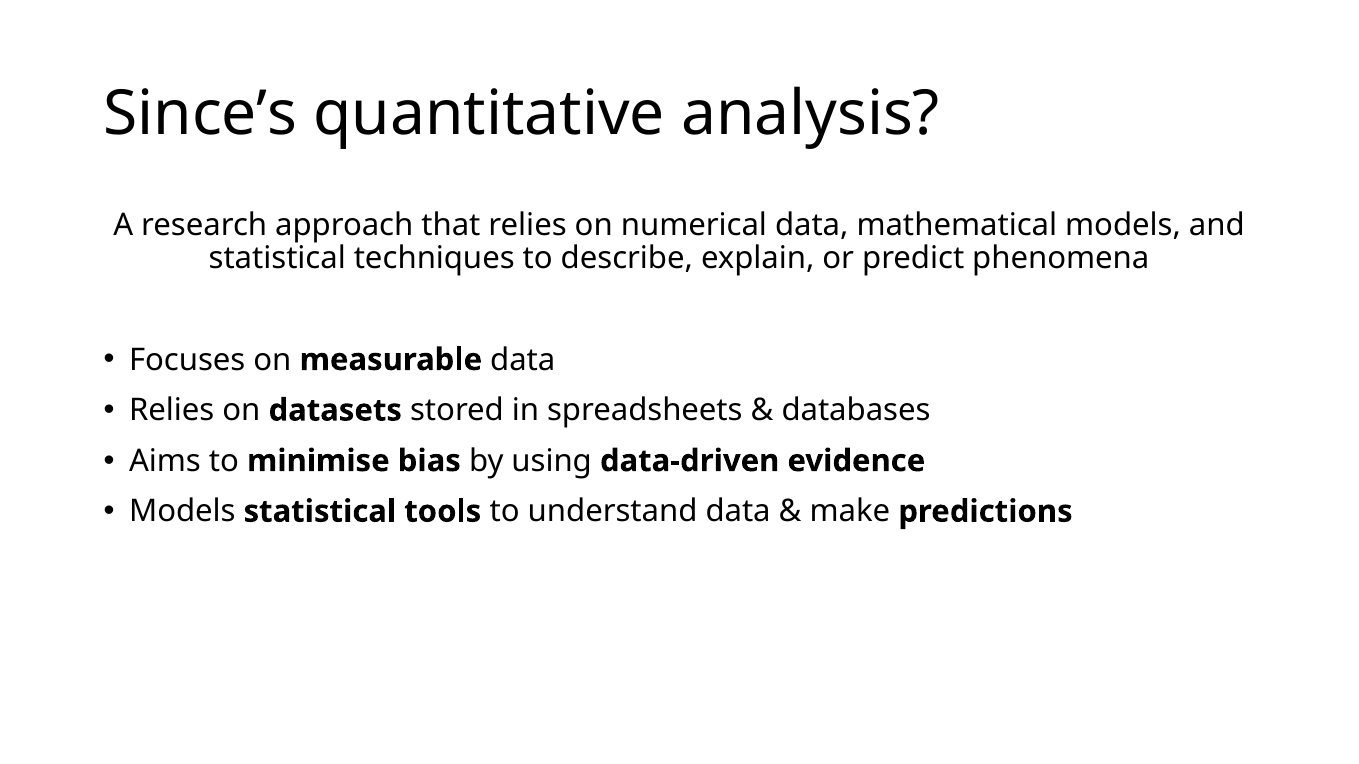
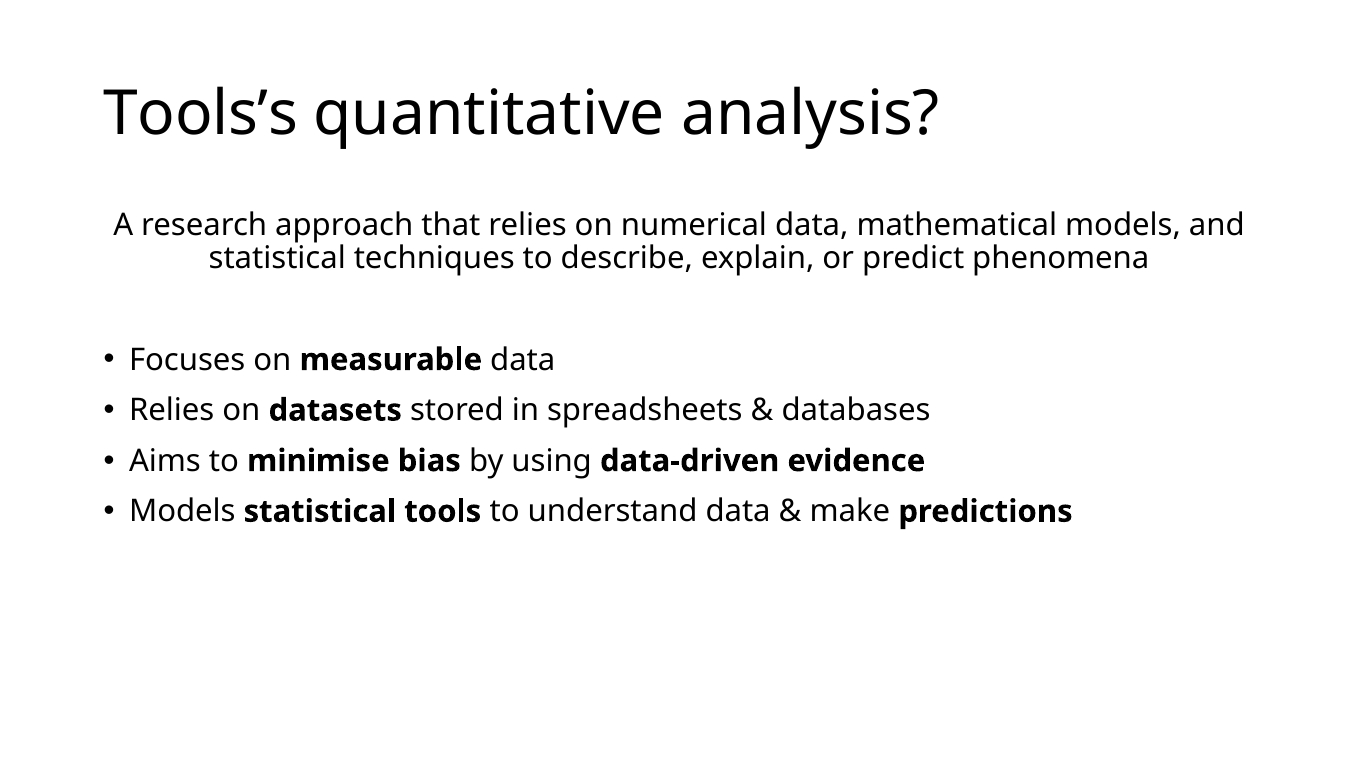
Since’s: Since’s -> Tools’s (201, 114)
